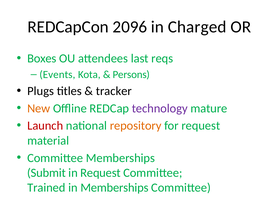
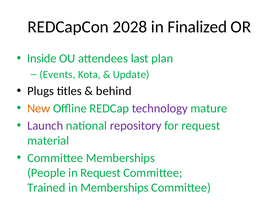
2096: 2096 -> 2028 (130, 27)
Charged: Charged -> Finalized (197, 27)
Boxes: Boxes -> Inside (42, 59)
reqs: reqs -> plan (162, 59)
Persons: Persons -> Update (131, 75)
tracker: tracker -> behind (114, 91)
Launch colour: red -> purple (45, 126)
repository colour: orange -> purple (136, 126)
Submit: Submit -> People (46, 173)
